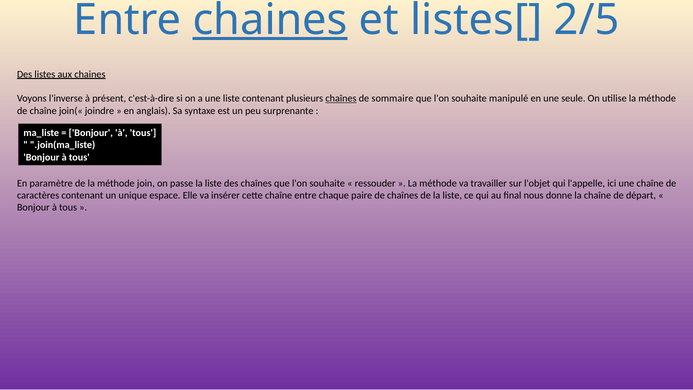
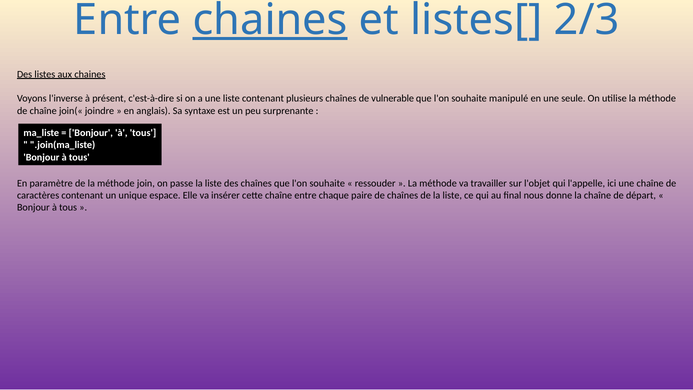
2/5: 2/5 -> 2/3 (587, 20)
chaînes underline: present -> none (341, 98)
sommaire: sommaire -> vulnerable (393, 98)
